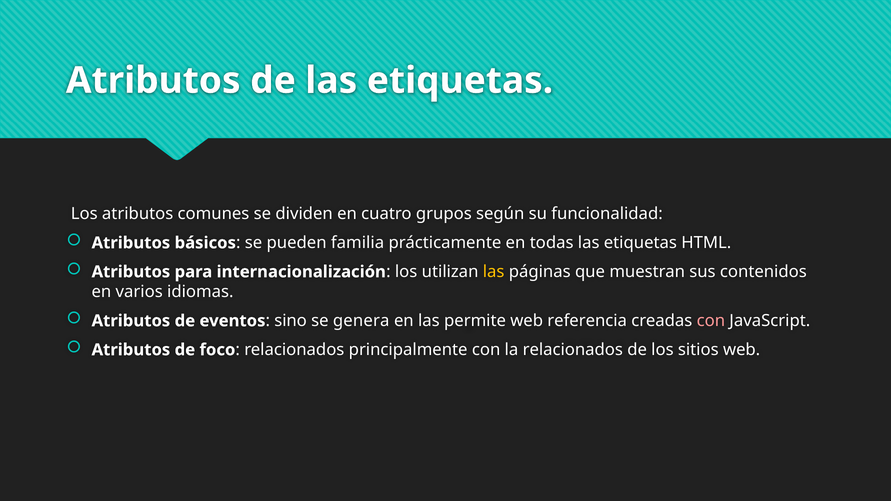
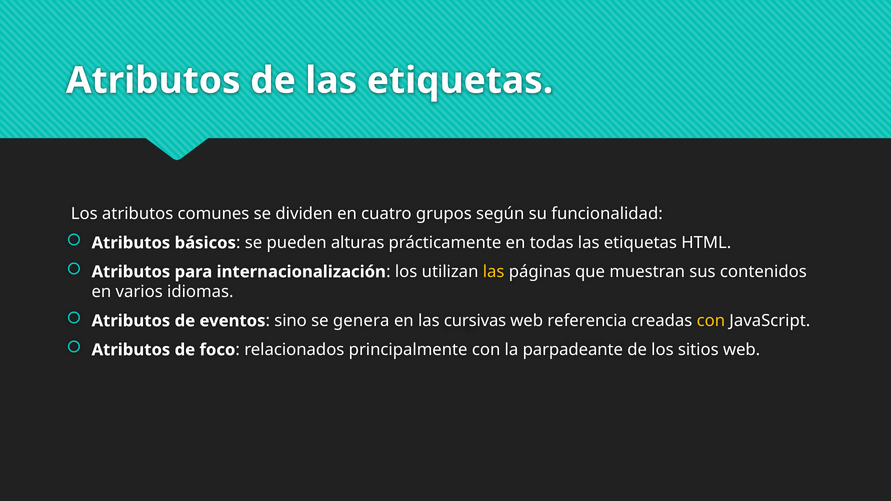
familia: familia -> alturas (358, 243)
permite: permite -> cursivas (475, 321)
con colour: pink -> yellow (711, 321)
la relacionados: relacionados -> parpadeante (573, 350)
